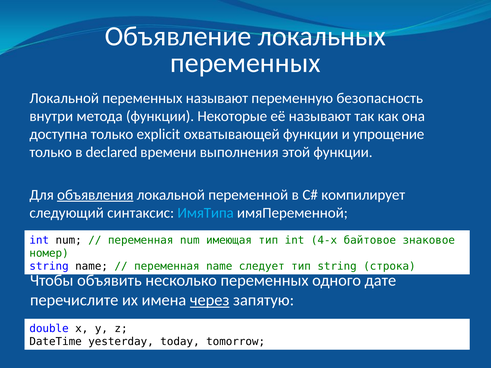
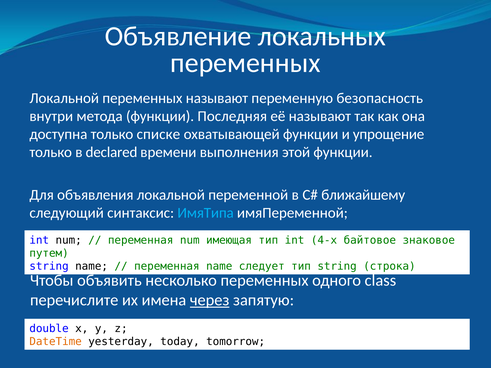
Некоторые: Некоторые -> Последняя (232, 116)
explicit: explicit -> списке (158, 134)
объявления underline: present -> none (95, 195)
компилирует: компилирует -> ближайшему (363, 195)
номер: номер -> путем (49, 253)
дате: дате -> class (380, 281)
DateTime colour: black -> orange (56, 342)
